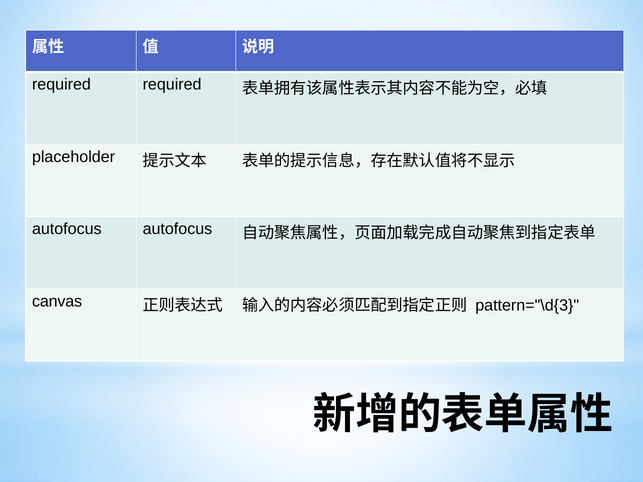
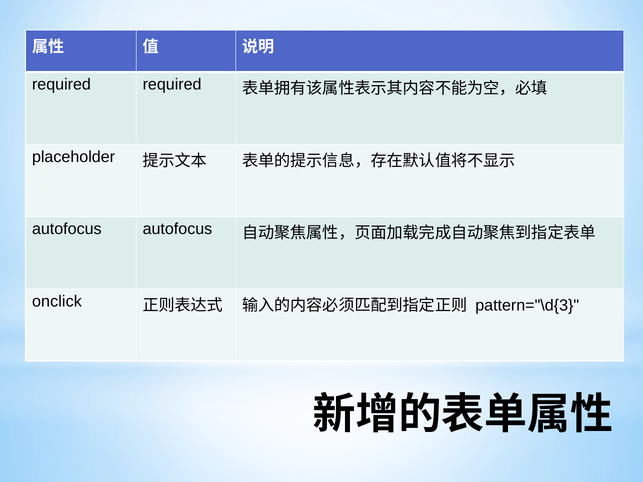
canvas: canvas -> onclick (57, 301)
